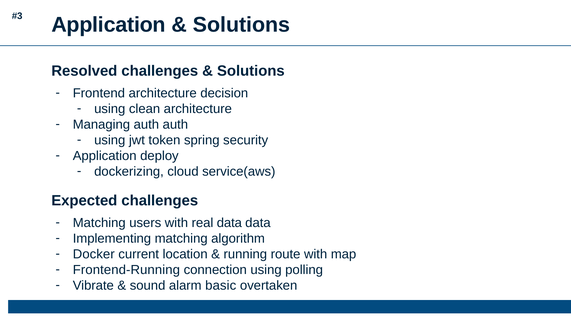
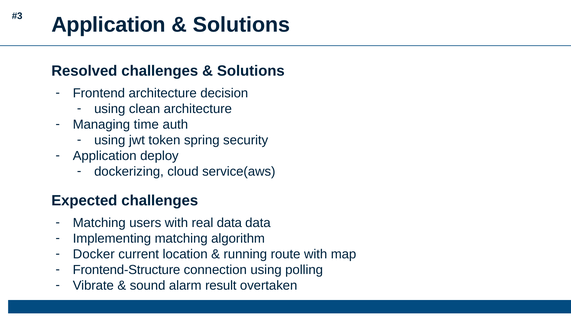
Managing auth: auth -> time (146, 125)
Frontend-Running: Frontend-Running -> Frontend-Structure (126, 270)
basic: basic -> result (221, 286)
